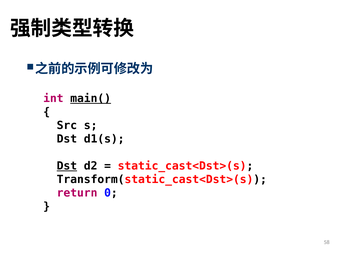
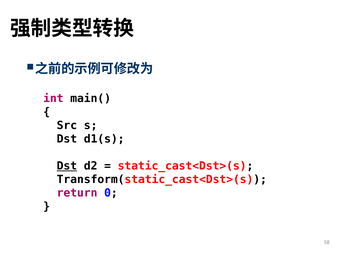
main( underline: present -> none (91, 99)
